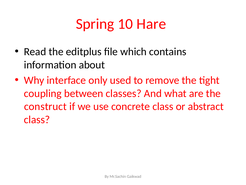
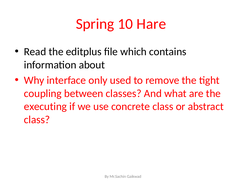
construct: construct -> executing (45, 106)
